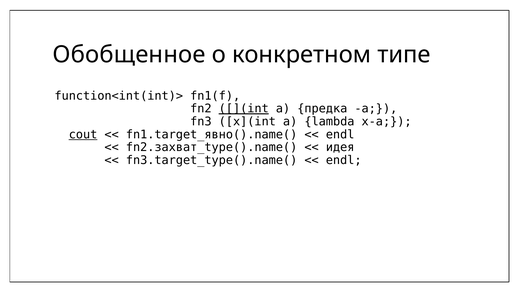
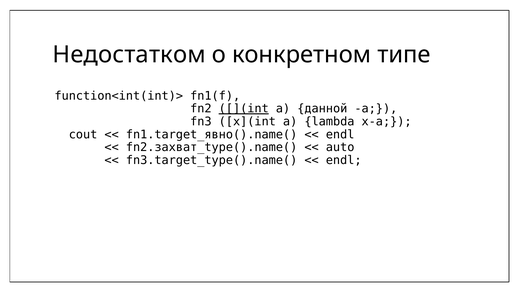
Обобщенное: Обобщенное -> Недостатком (129, 55)
предка: предка -> данной (322, 109)
cout underline: present -> none (83, 134)
идея: идея -> auto (340, 147)
